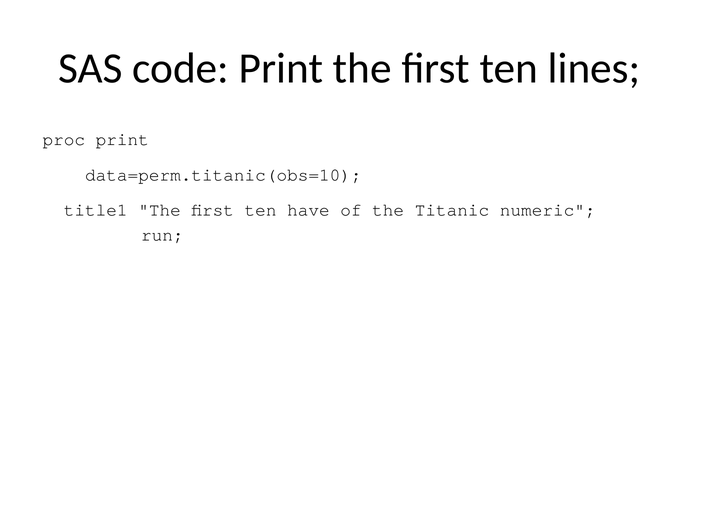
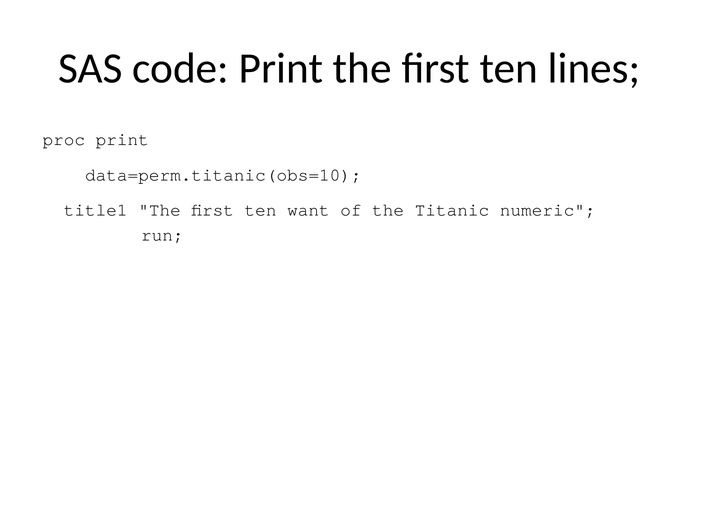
have: have -> want (308, 210)
